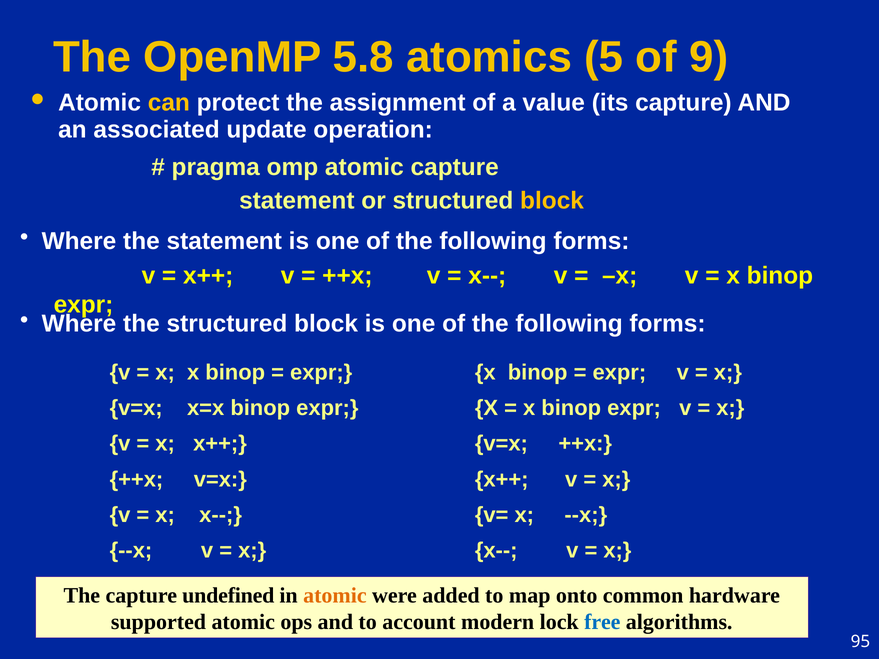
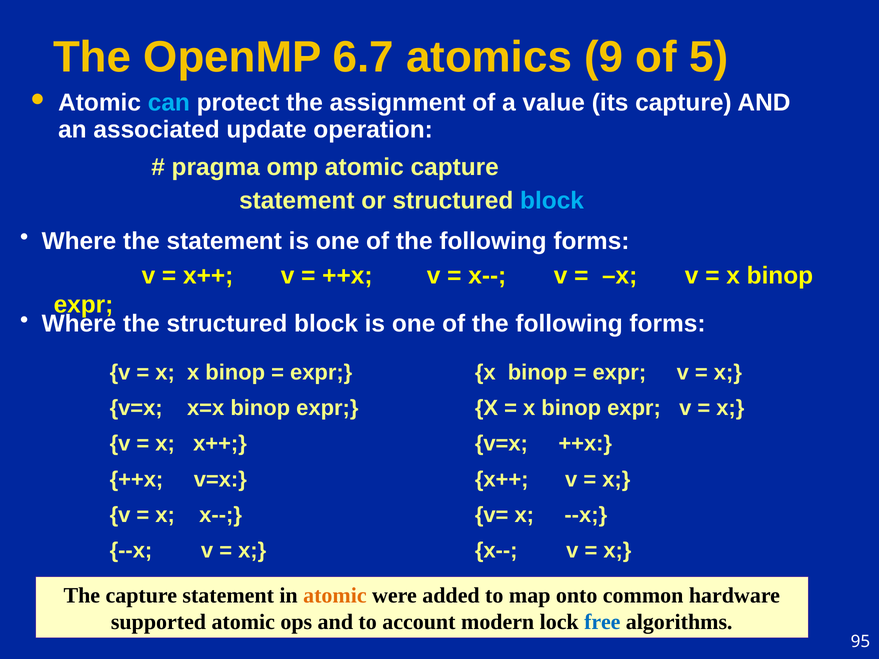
5.8: 5.8 -> 6.7 (363, 57)
5: 5 -> 9 (604, 57)
9: 9 -> 5 (709, 57)
can colour: yellow -> light blue (169, 103)
block colour: yellow -> light blue (552, 201)
The capture undefined: undefined -> statement (228, 596)
